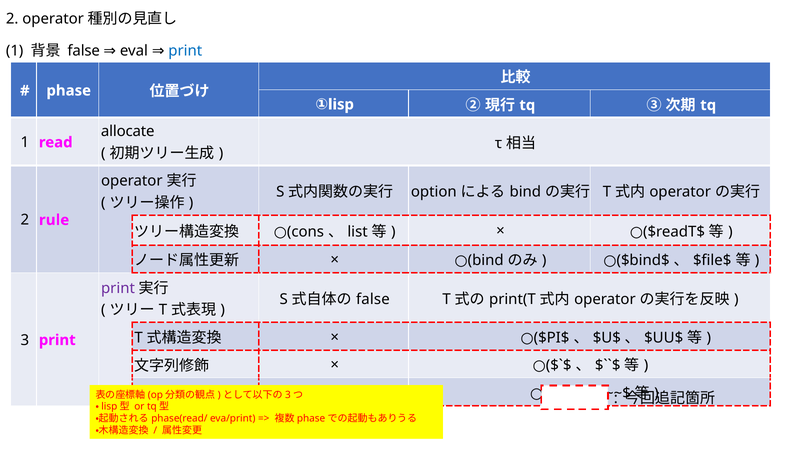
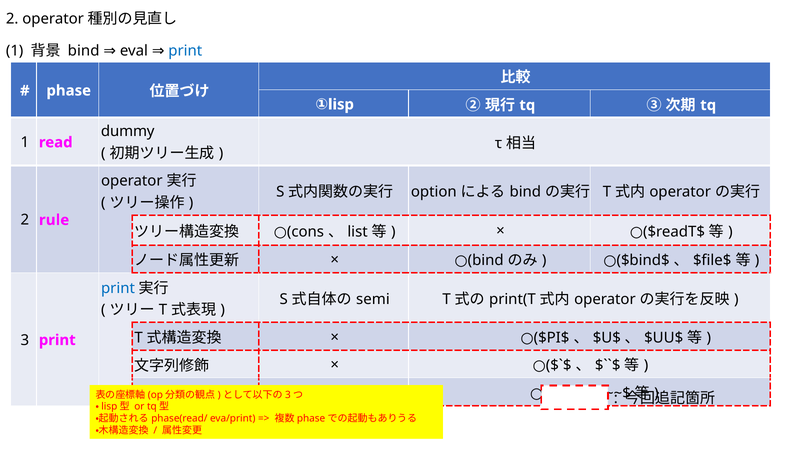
false: false -> bind (84, 51)
allocate: allocate -> dummy (128, 132)
print colour: purple -> blue (118, 289)
false: false -> semi (373, 299)
